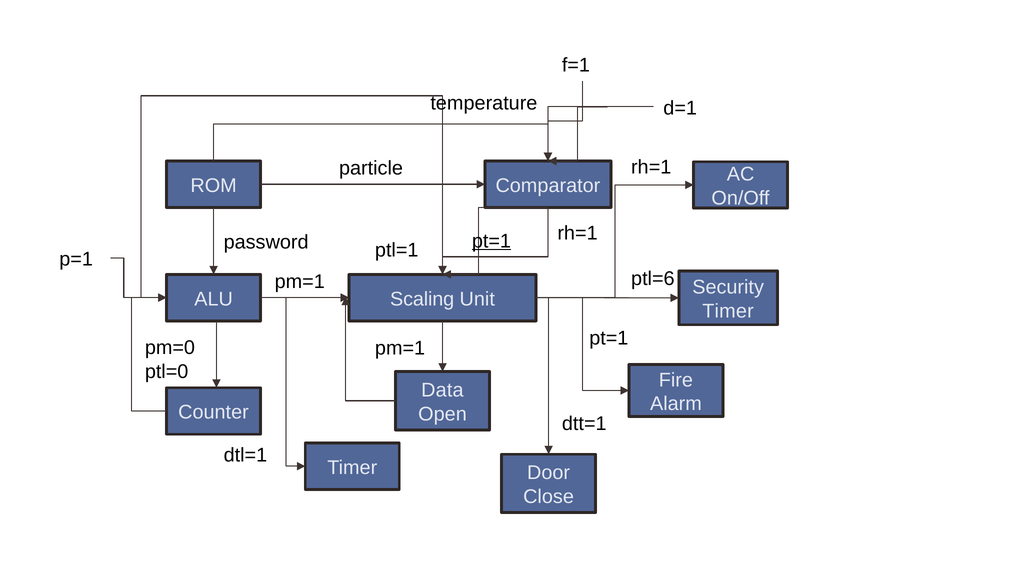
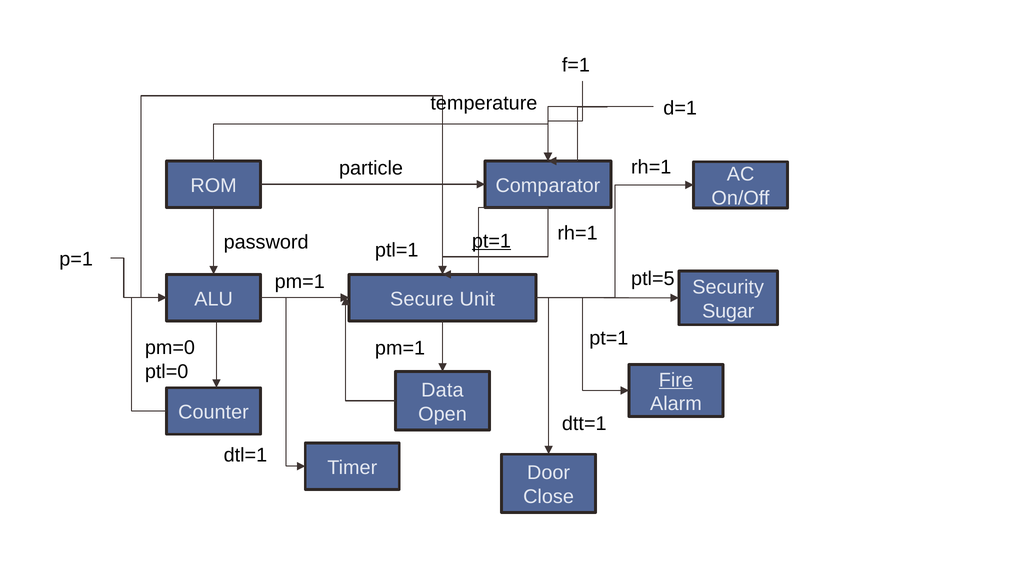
ptl=6: ptl=6 -> ptl=5 (653, 279)
Scaling: Scaling -> Secure (422, 299)
Timer: Timer -> Sugar (728, 311)
Fire underline: none -> present (676, 380)
